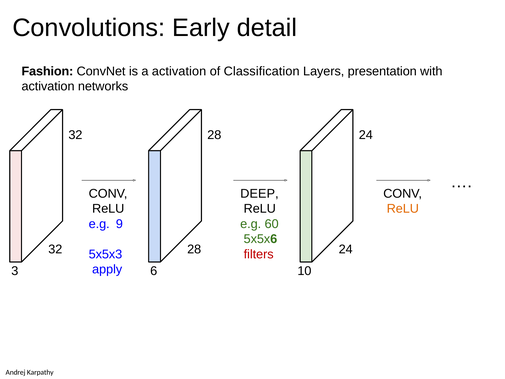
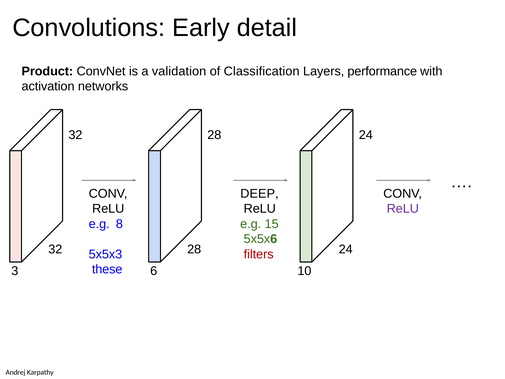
Fashion: Fashion -> Product (47, 71)
a activation: activation -> validation (179, 71)
presentation: presentation -> performance (382, 71)
ReLU colour: orange -> purple (403, 209)
9: 9 -> 8 (119, 224)
60: 60 -> 15 (272, 224)
apply: apply -> these (107, 269)
